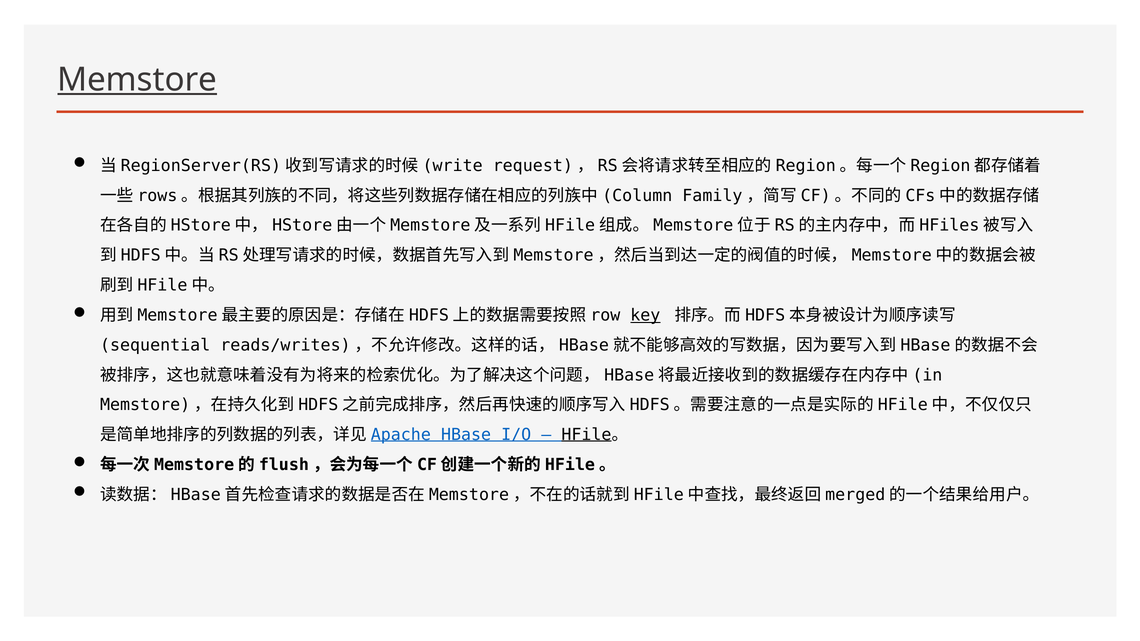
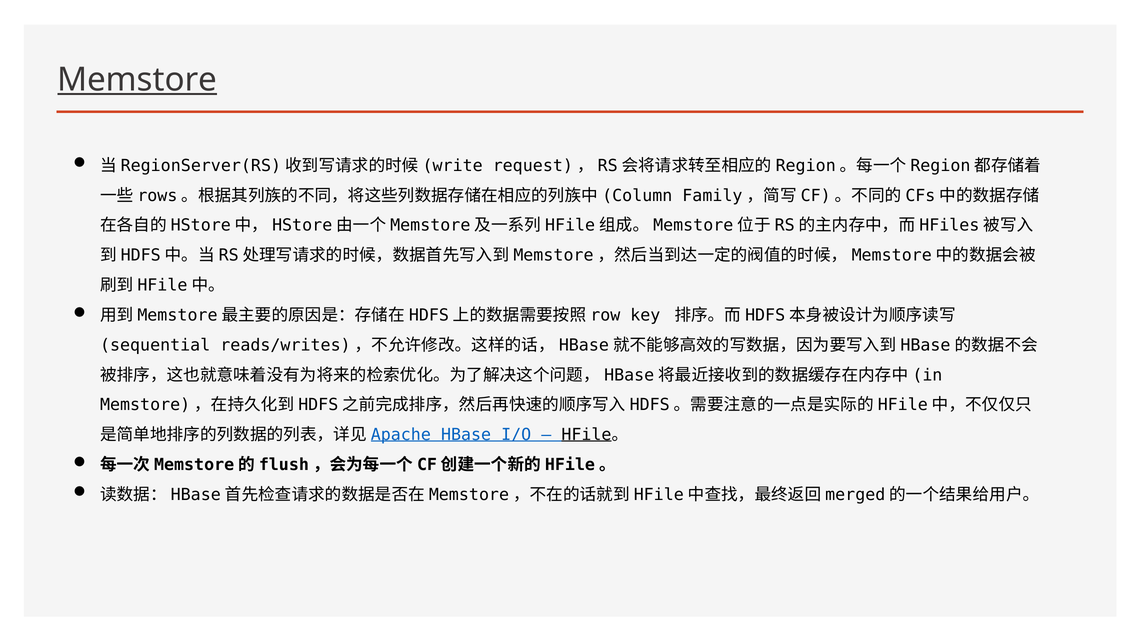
key underline: present -> none (645, 315)
